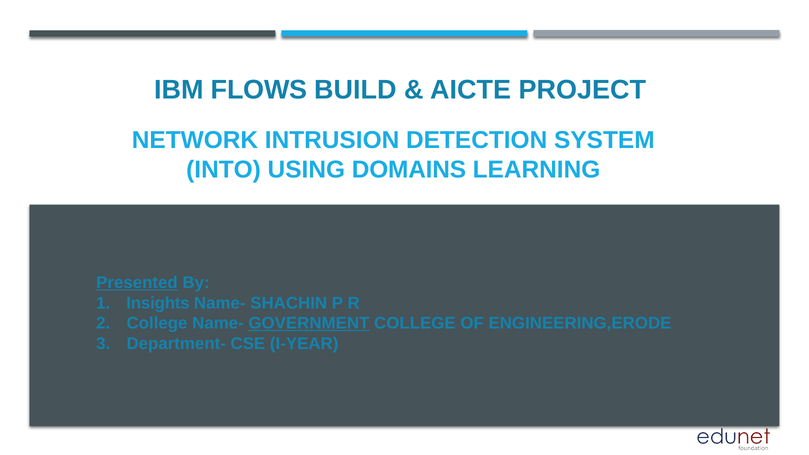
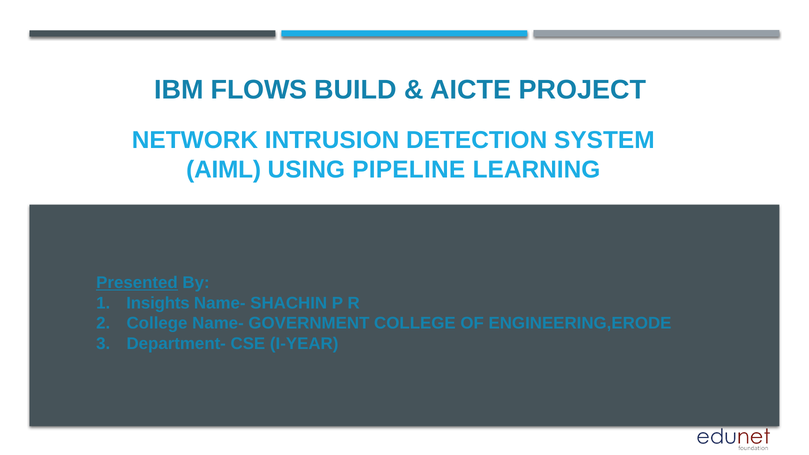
INTO: INTO -> AIML (224, 170)
DOMAINS: DOMAINS -> PIPELINE (409, 170)
GOVERNMENT underline: present -> none (309, 323)
